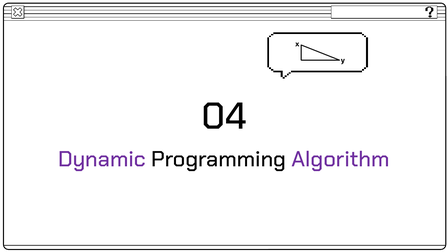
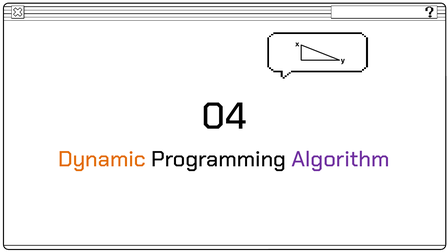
Dynamic colour: purple -> orange (102, 159)
